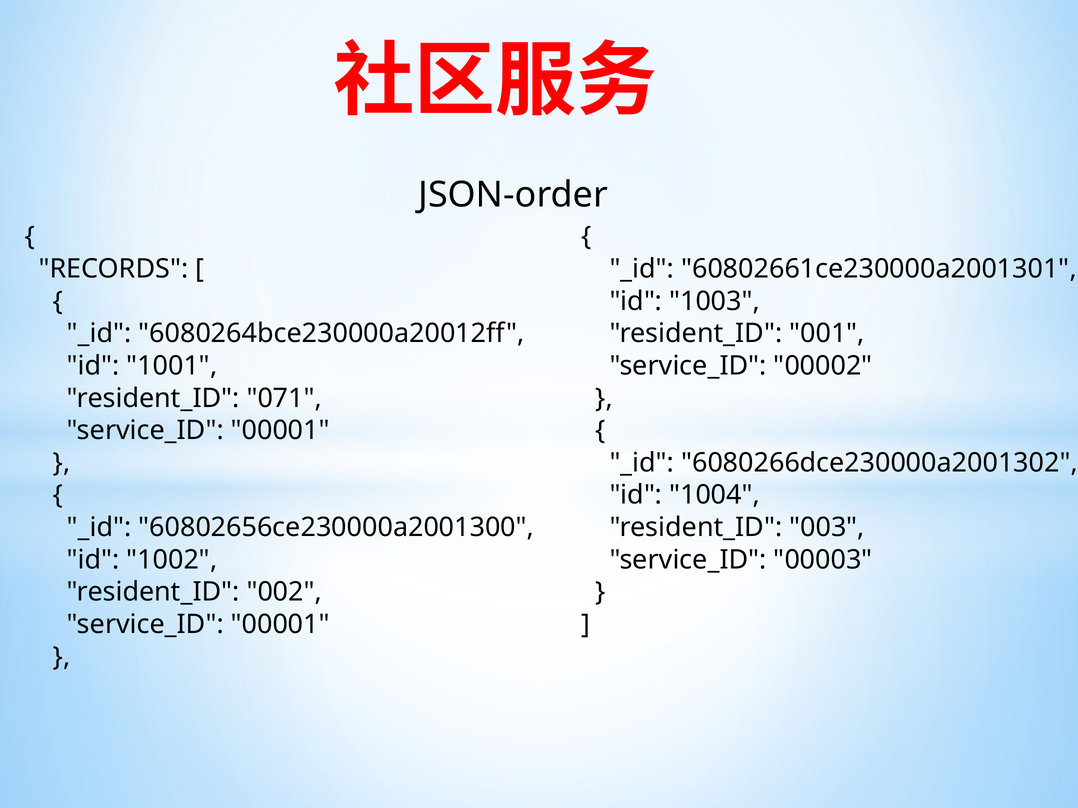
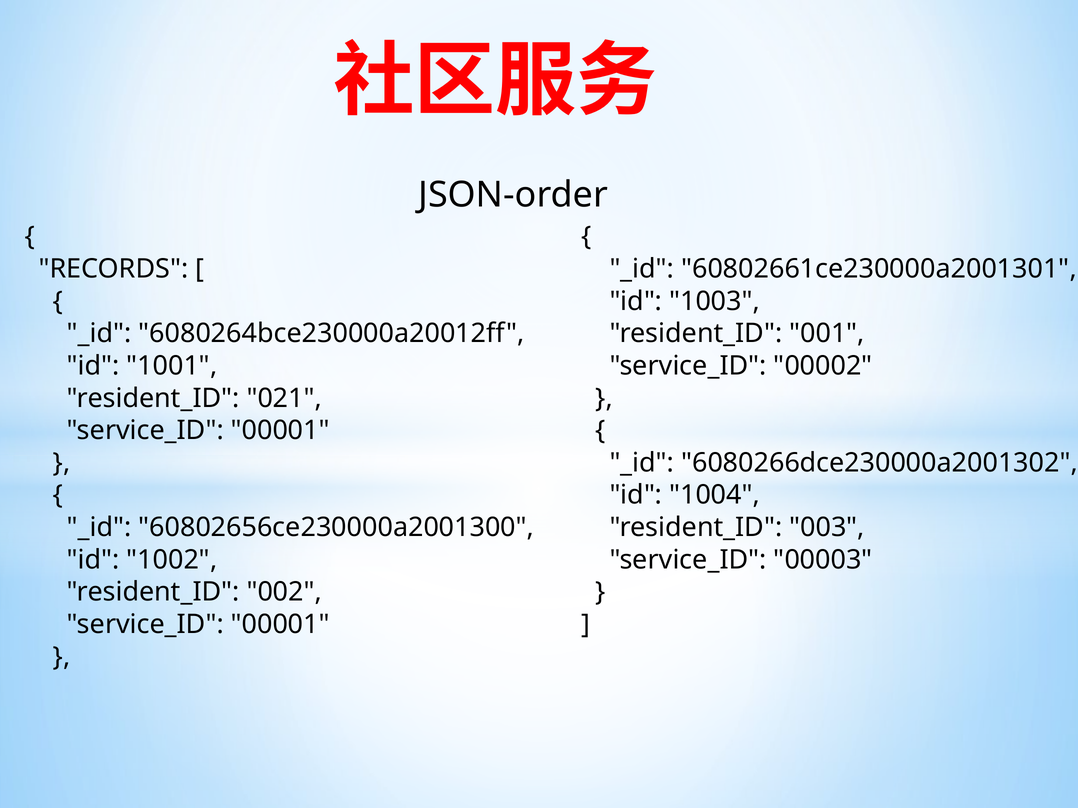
071: 071 -> 021 (284, 398)
